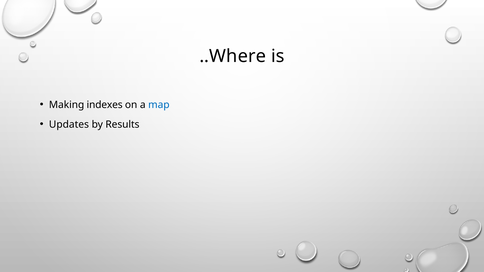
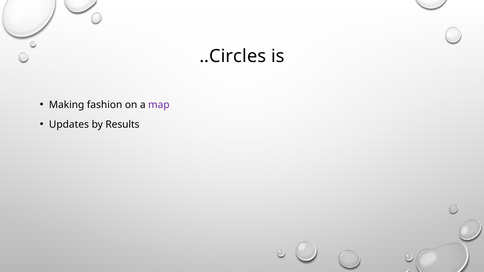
Where: Where -> Circles (238, 56)
indexes: indexes -> fashion (105, 105)
map colour: blue -> purple (159, 105)
